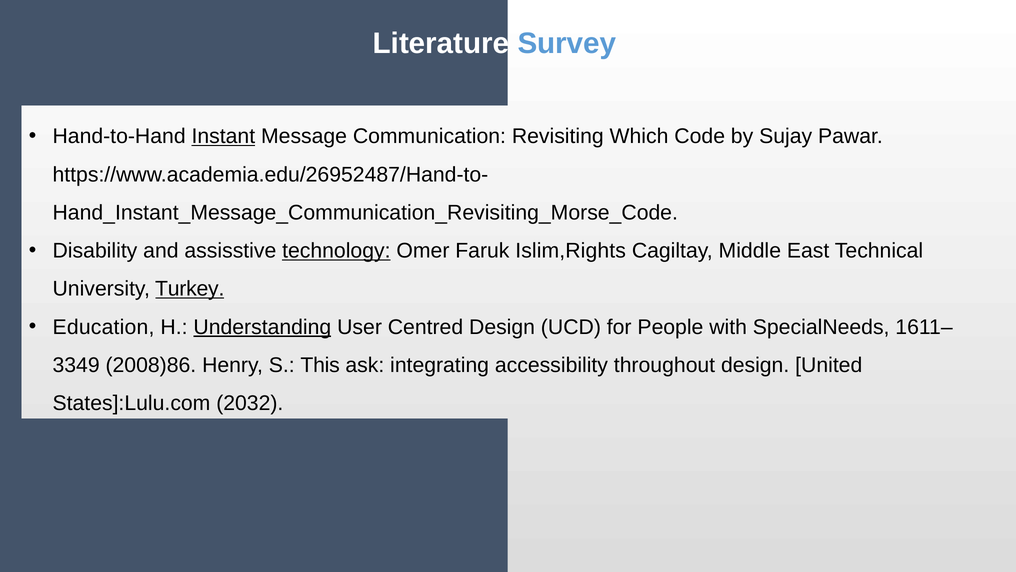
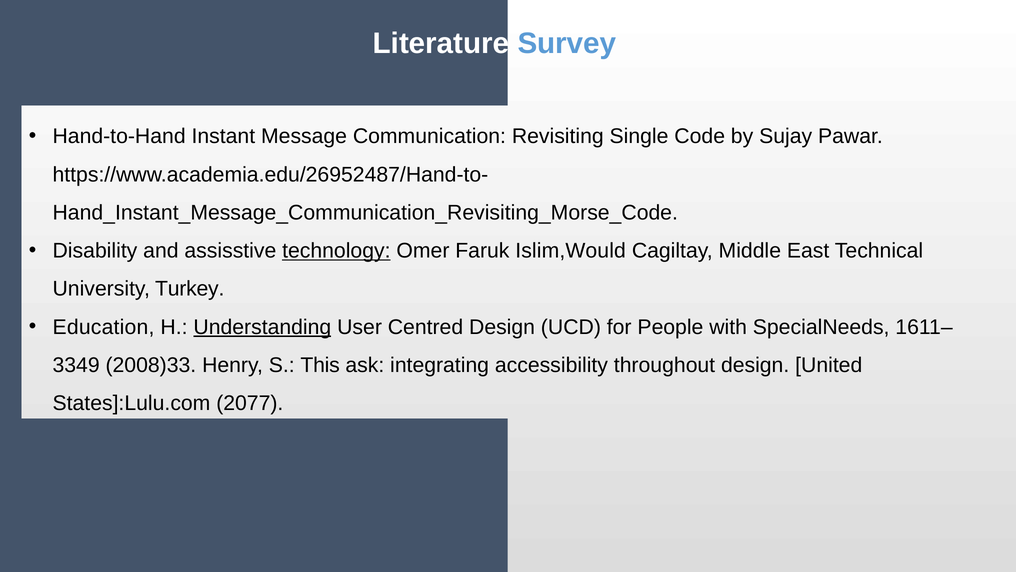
Instant underline: present -> none (223, 136)
Which: Which -> Single (639, 136)
Islim,Rights: Islim,Rights -> Islim,Would (571, 251)
Turkey underline: present -> none (190, 289)
2008)86: 2008)86 -> 2008)33 (151, 365)
2032: 2032 -> 2077 (250, 403)
